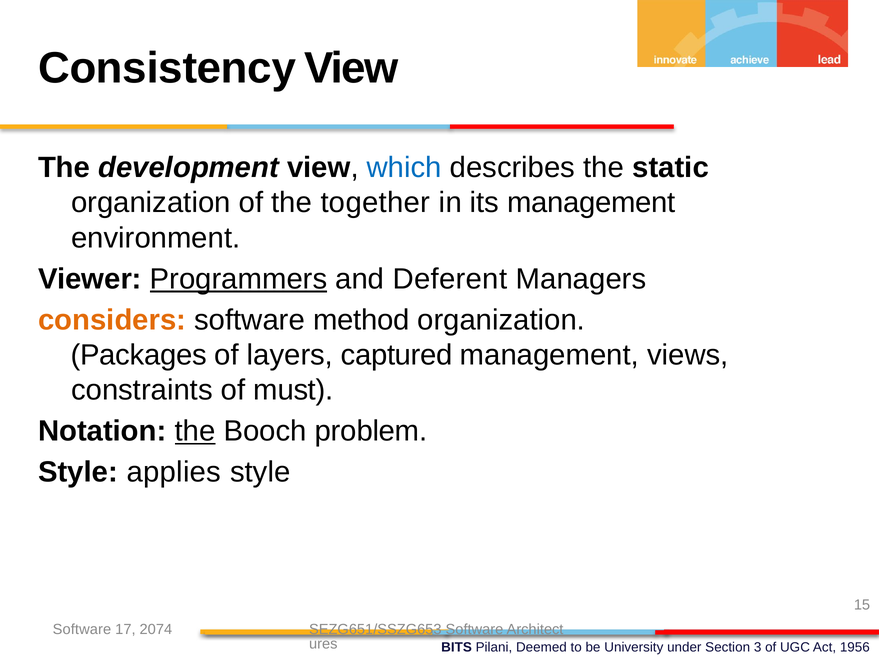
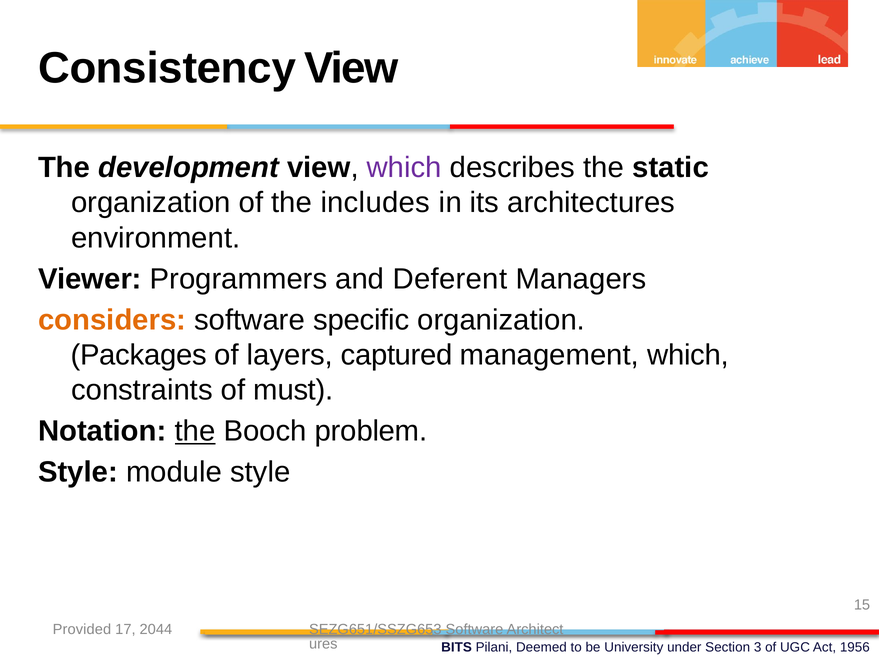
which colour: blue -> purple (404, 168)
together: together -> includes (375, 203)
its management: management -> architectures (591, 203)
Programmers underline: present -> none (239, 279)
method: method -> specific (361, 320)
management views: views -> which (688, 355)
applies: applies -> module (174, 472)
Software: Software -> Provided (82, 630)
2074: 2074 -> 2044 (156, 630)
